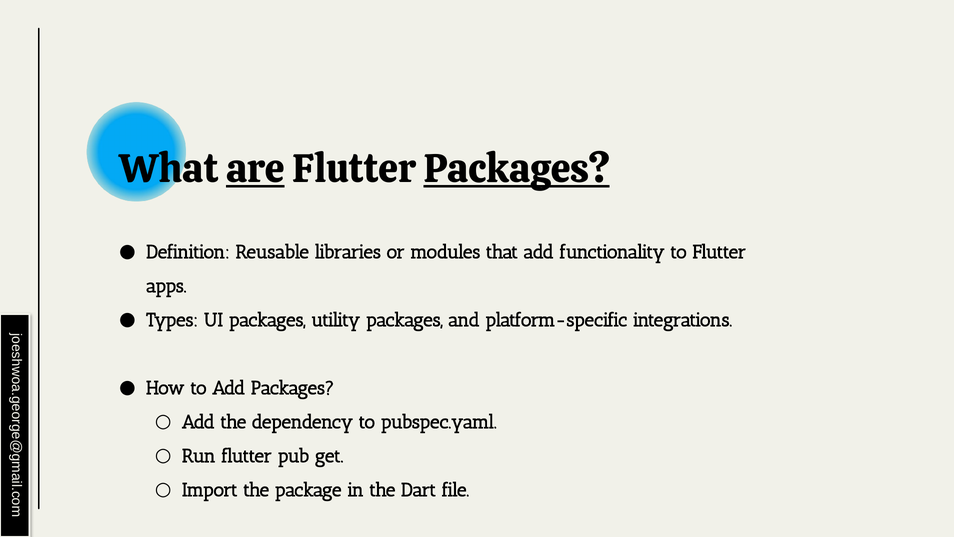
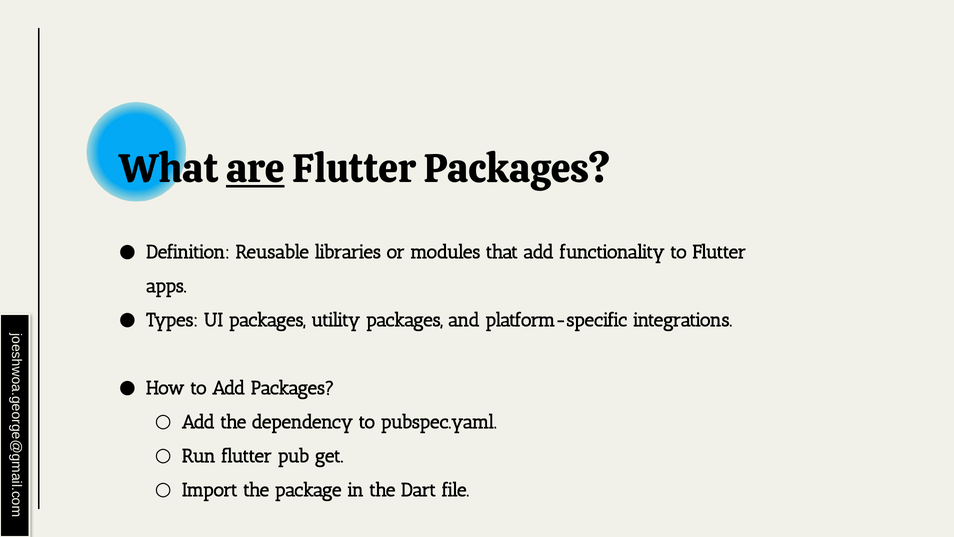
Packages underline: present -> none (517, 169)
